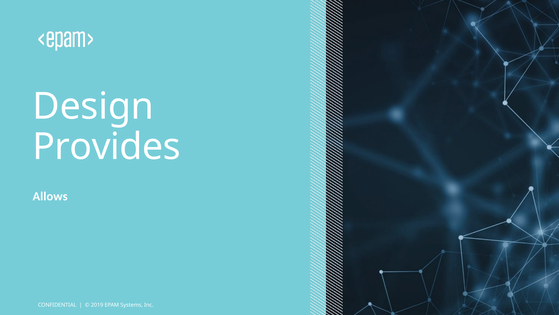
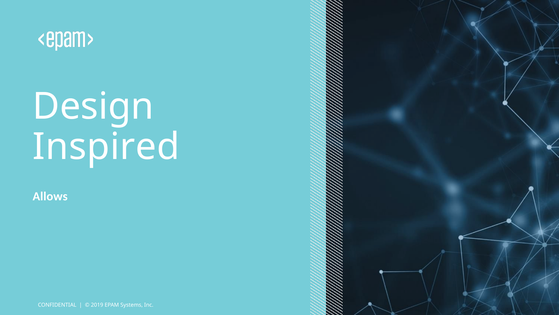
Provides: Provides -> Inspired (106, 146)
